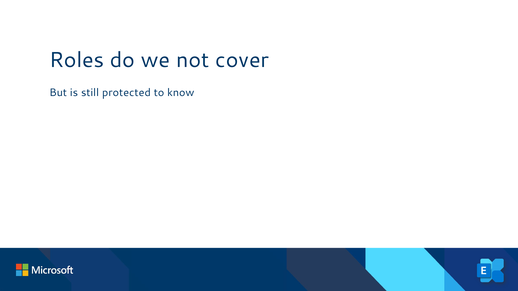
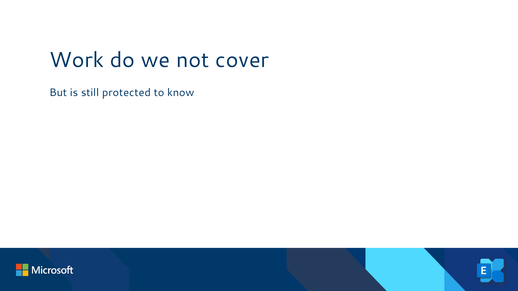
Roles: Roles -> Work (77, 60)
